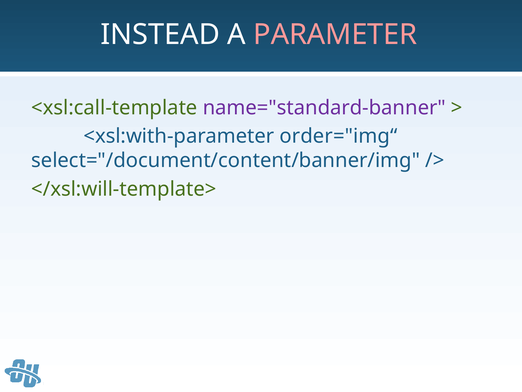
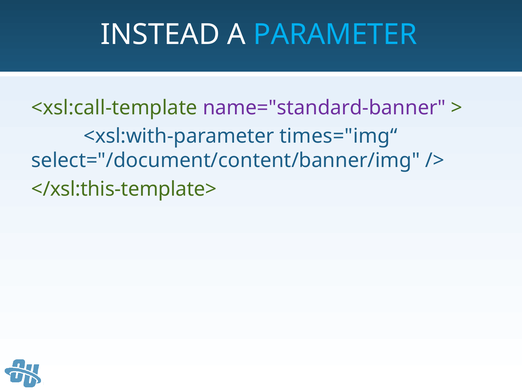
PARAMETER colour: pink -> light blue (335, 35)
order="img“: order="img“ -> times="img“ (338, 136)
</xsl:will-template>: </xsl:will-template> -> </xsl:this-template> (124, 189)
